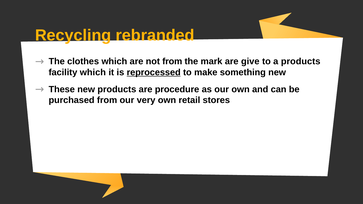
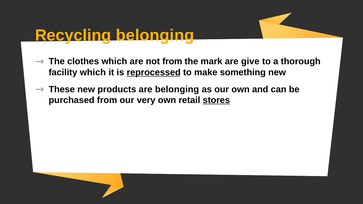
Recycling rebranded: rebranded -> belonging (155, 35)
a products: products -> thorough (301, 62)
are procedure: procedure -> belonging (177, 89)
stores underline: none -> present (216, 100)
